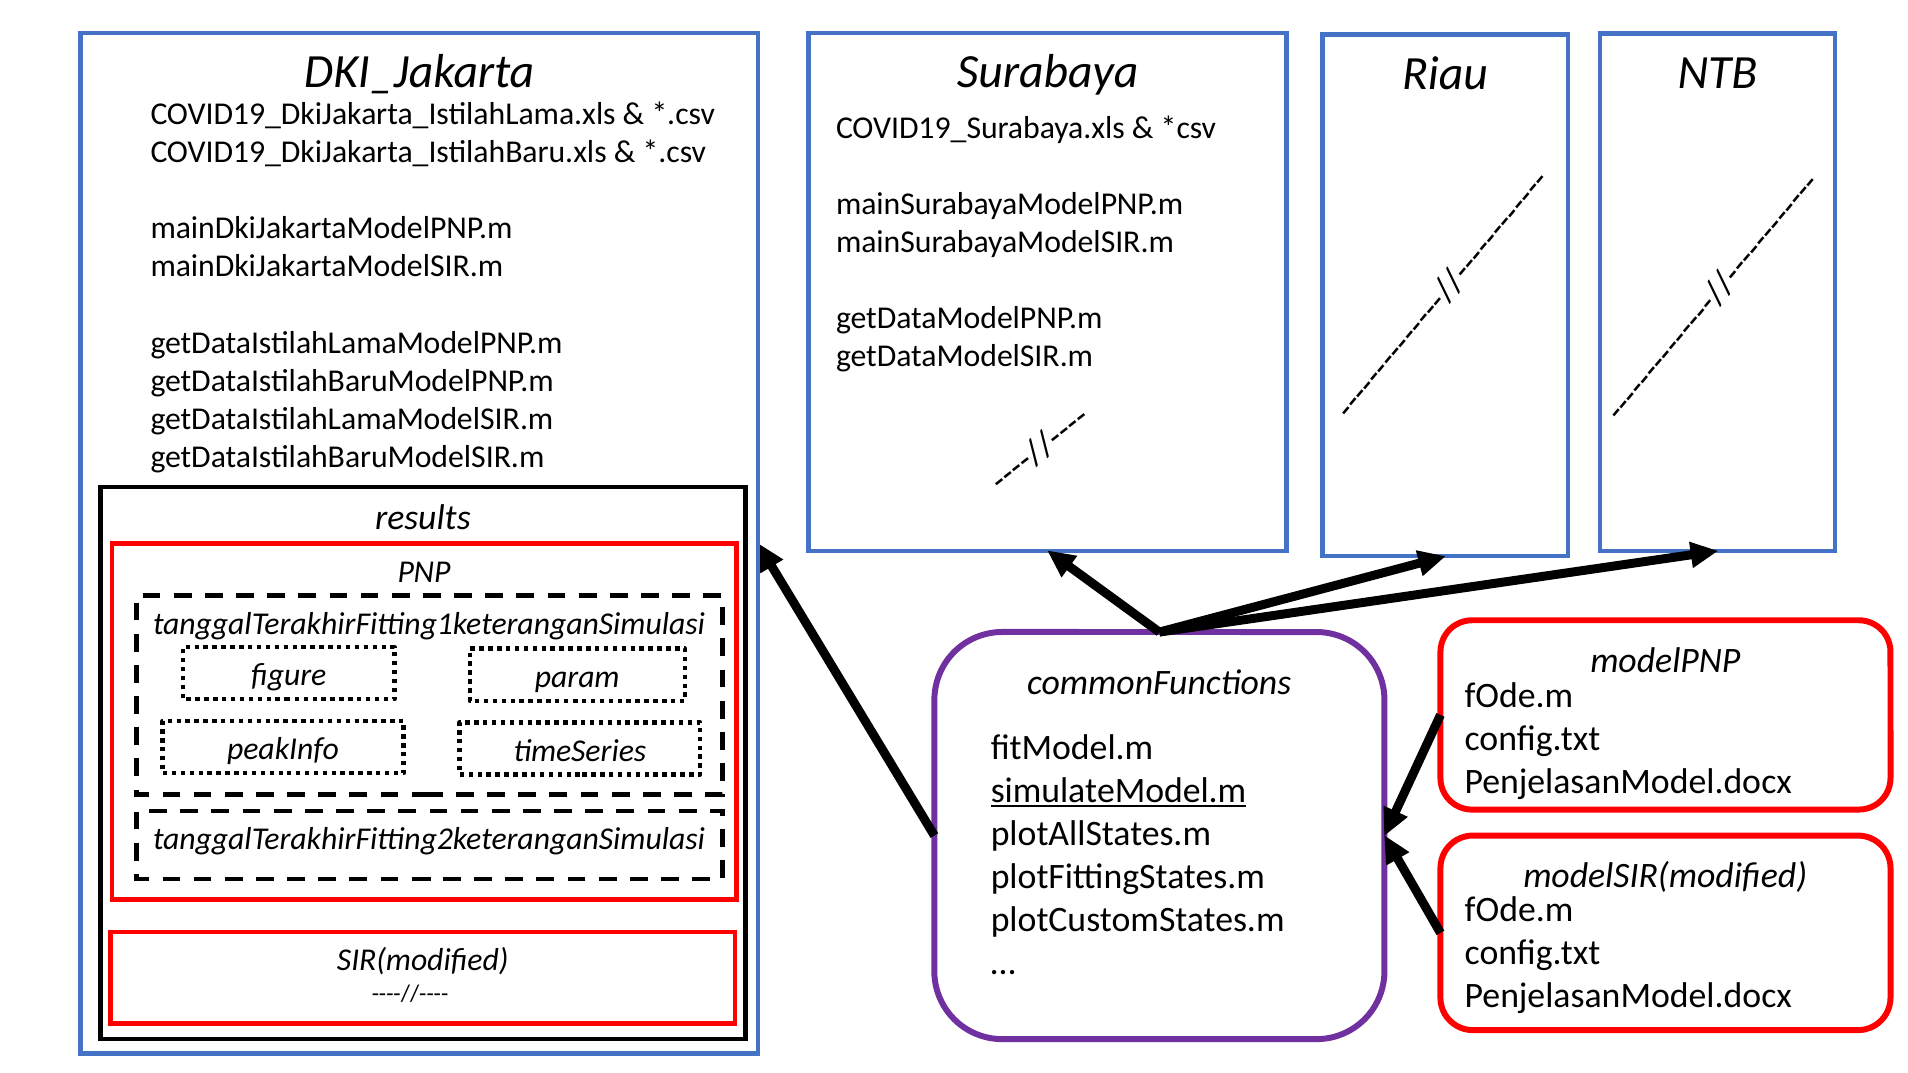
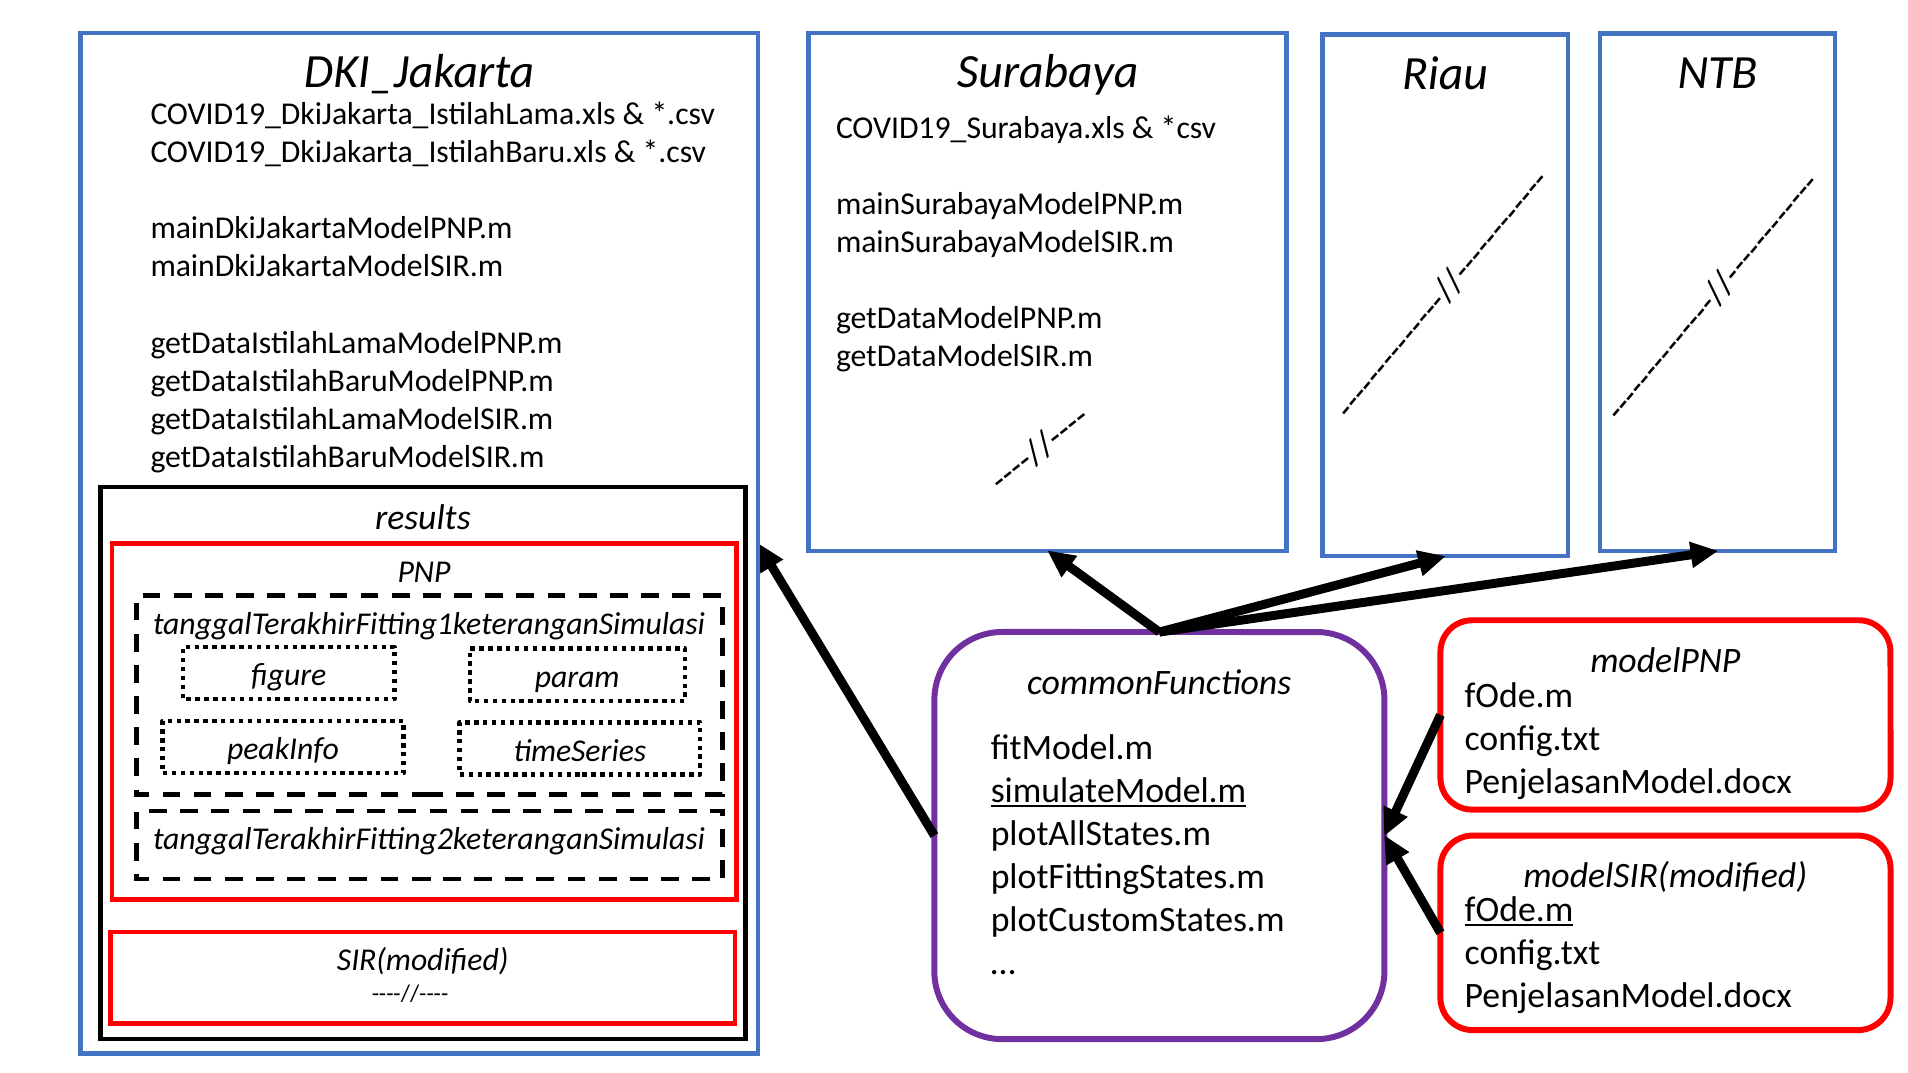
fOde.m underline: none -> present (1519, 910)
